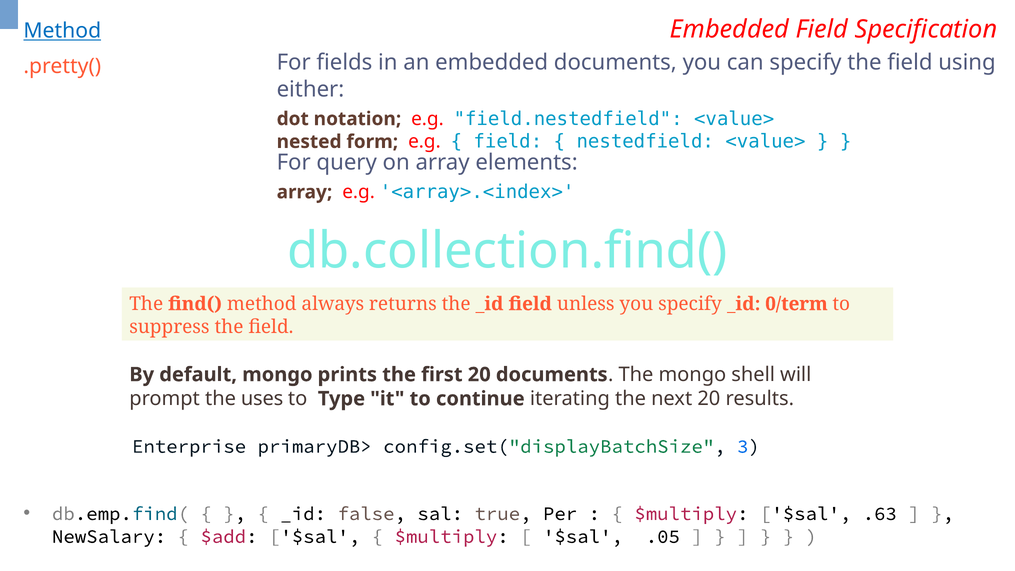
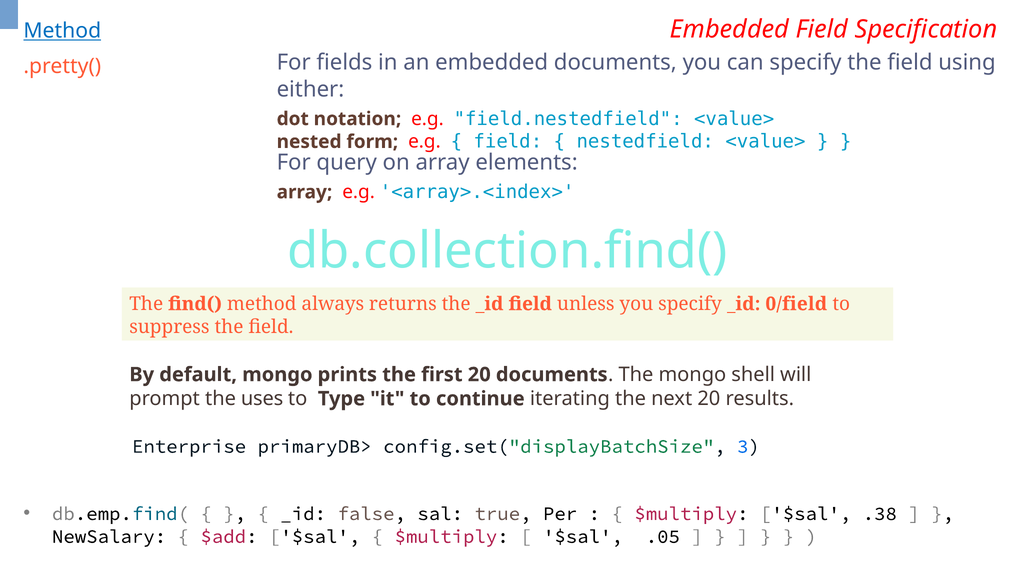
0/term: 0/term -> 0/field (796, 304)
.63: .63 -> .38 (880, 514)
